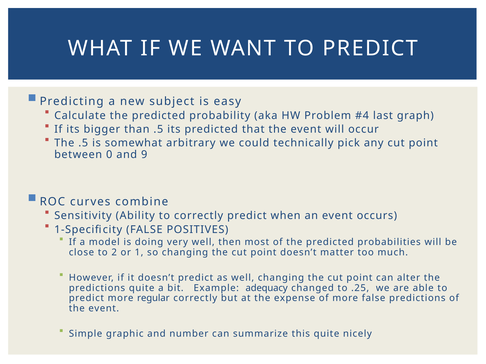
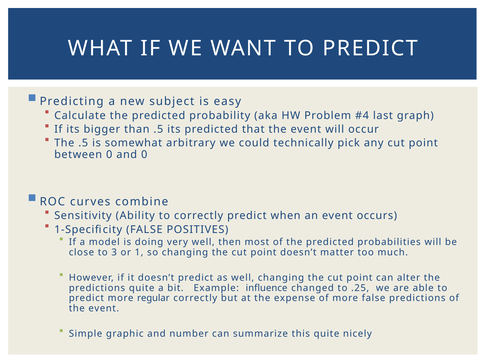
and 9: 9 -> 0 (144, 155)
2: 2 -> 3 (114, 253)
adequacy: adequacy -> influence (267, 288)
